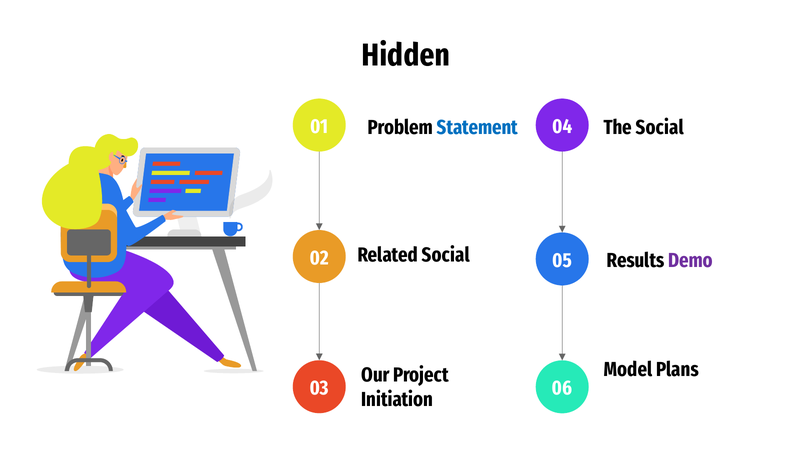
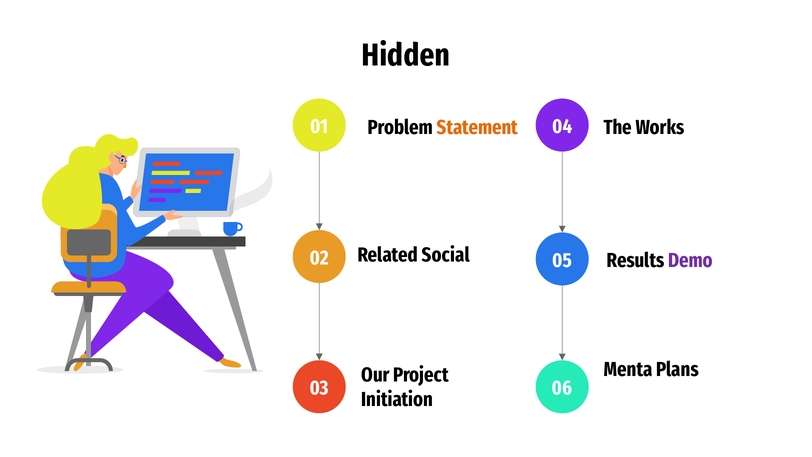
Statement colour: blue -> orange (477, 127)
The Social: Social -> Works (660, 127)
Model: Model -> Menta (628, 369)
